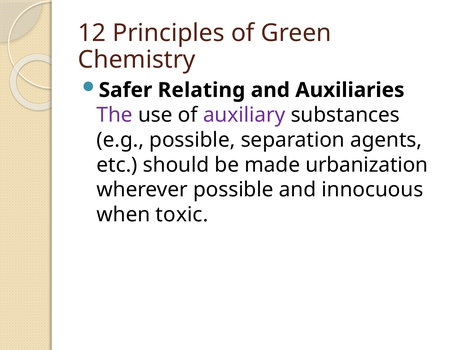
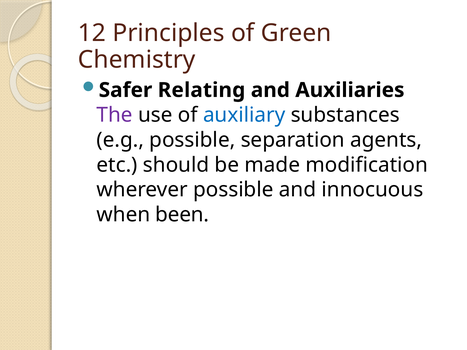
auxiliary colour: purple -> blue (244, 115)
urbanization: urbanization -> modification (367, 165)
toxic: toxic -> been (182, 215)
